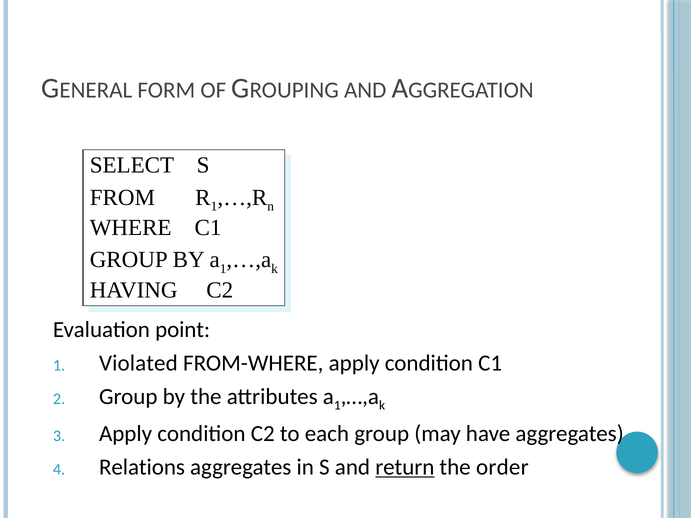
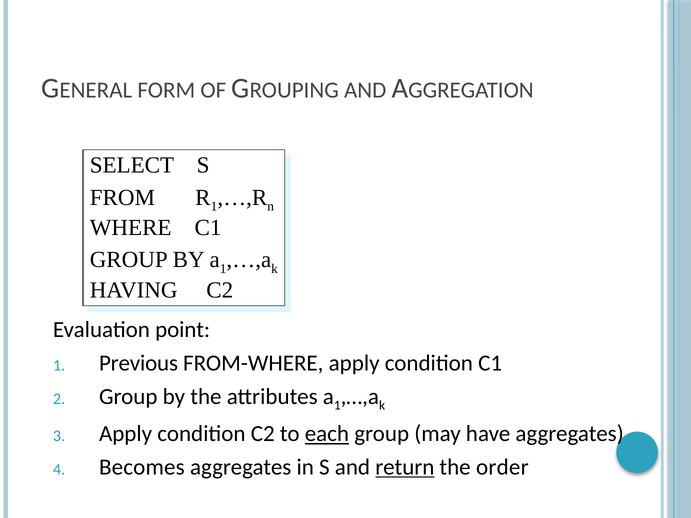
Violated: Violated -> Previous (139, 363)
each underline: none -> present (327, 434)
Relations: Relations -> Becomes (142, 467)
